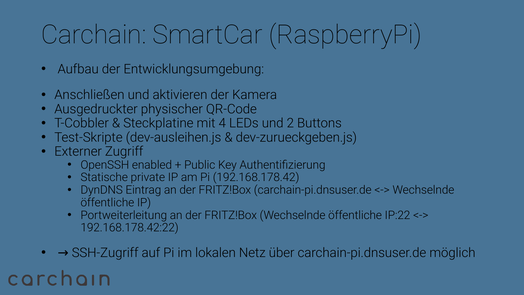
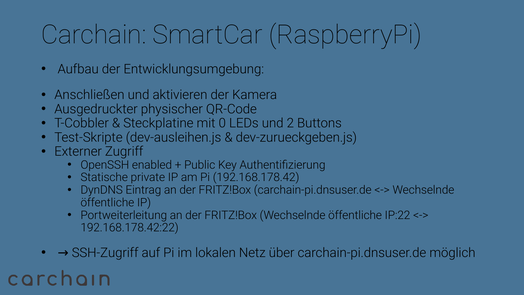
4: 4 -> 0 (222, 123)
